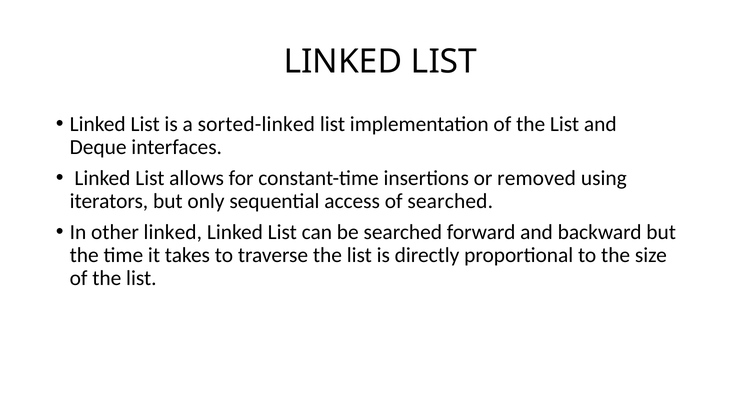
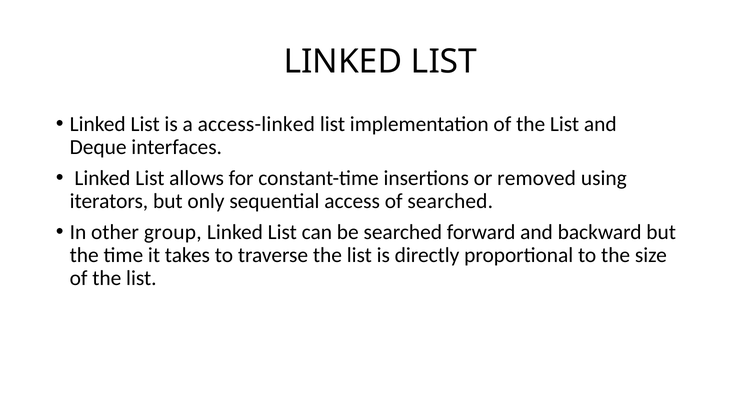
sorted-linked: sorted-linked -> access-linked (256, 124)
other linked: linked -> group (173, 232)
